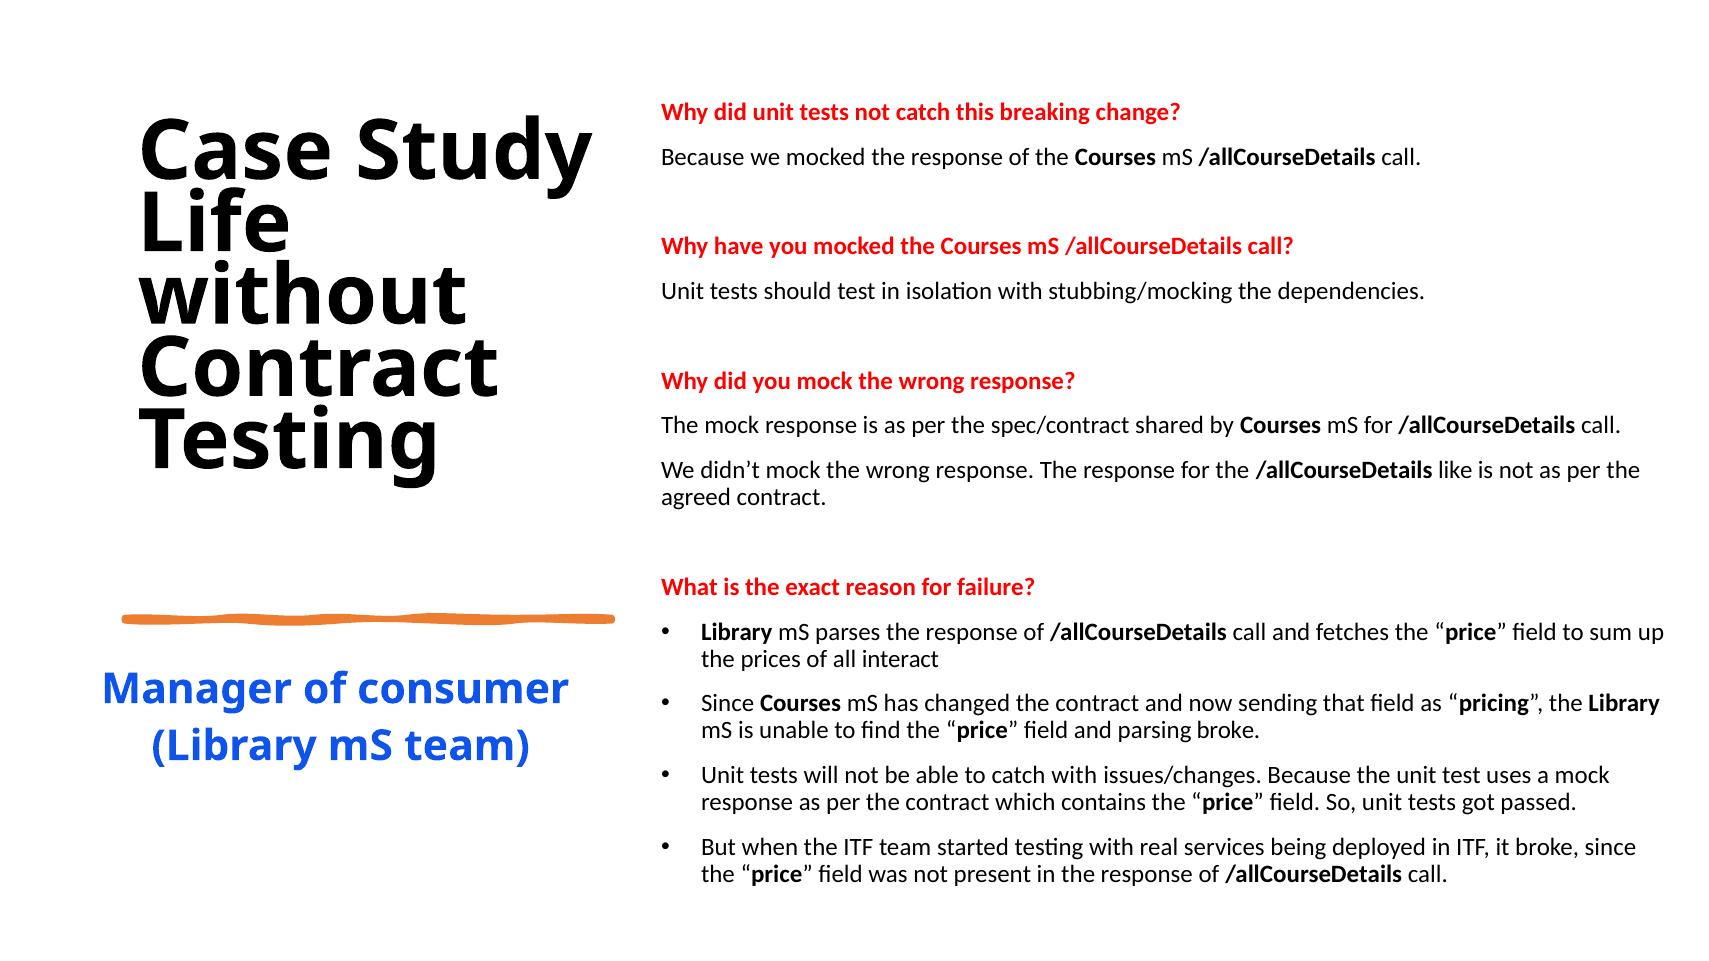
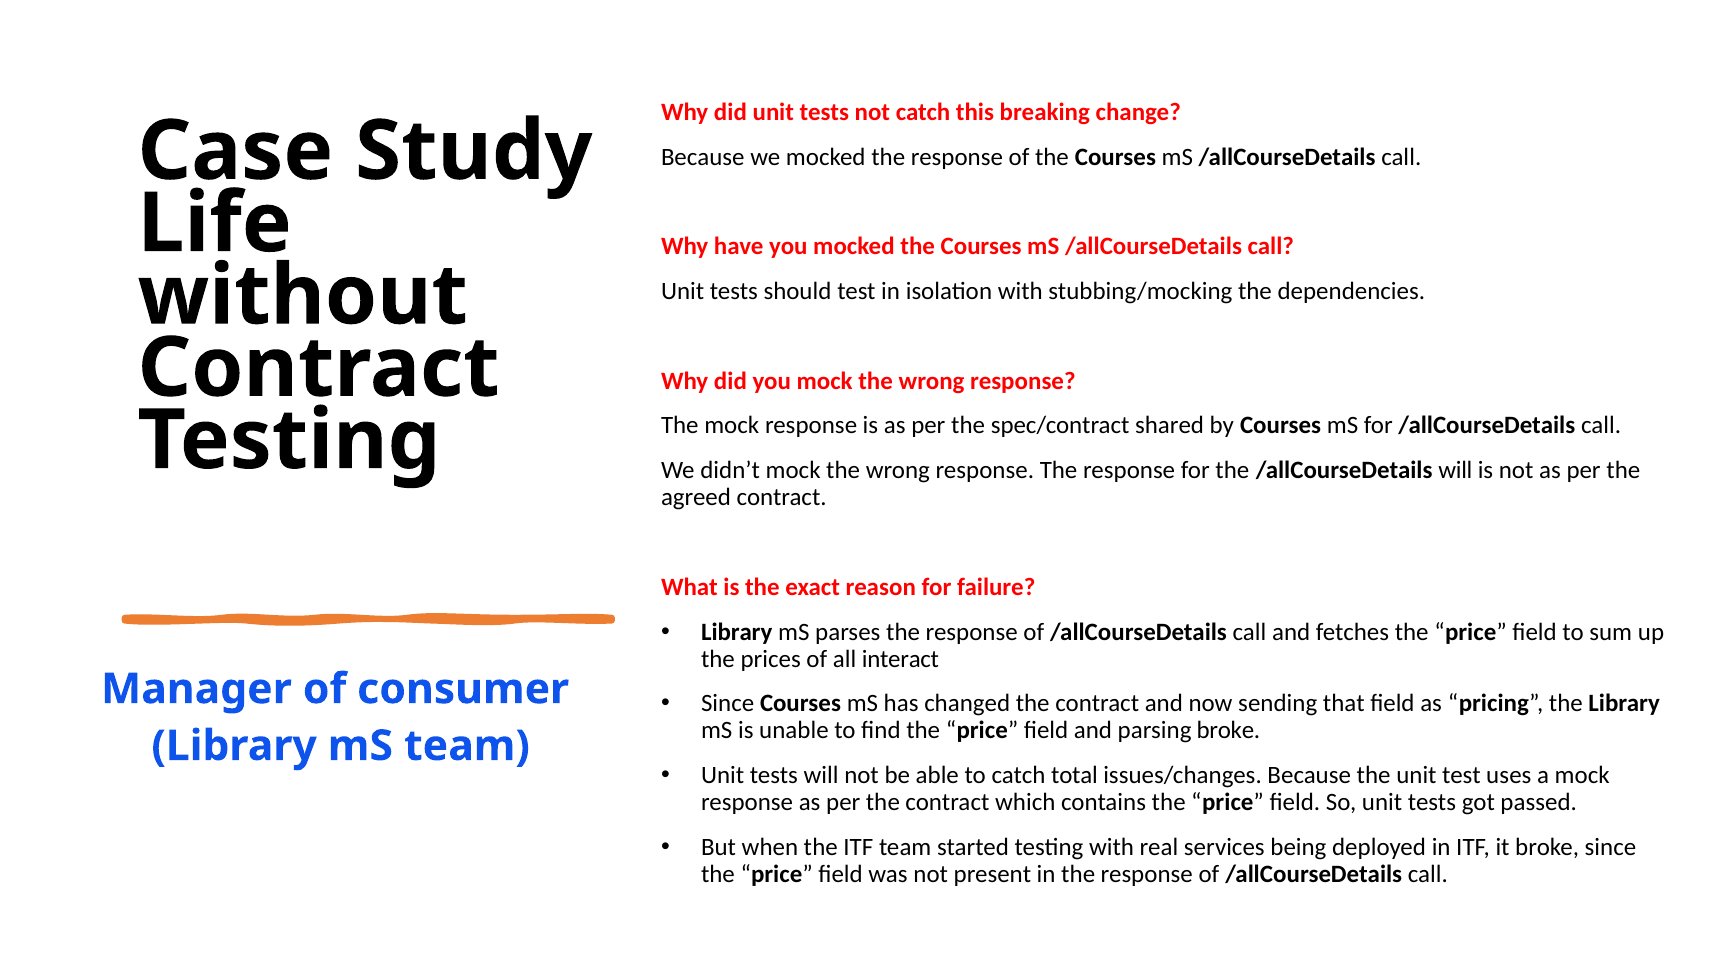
/allCourseDetails like: like -> will (1455, 471)
catch with: with -> total (1074, 776)
